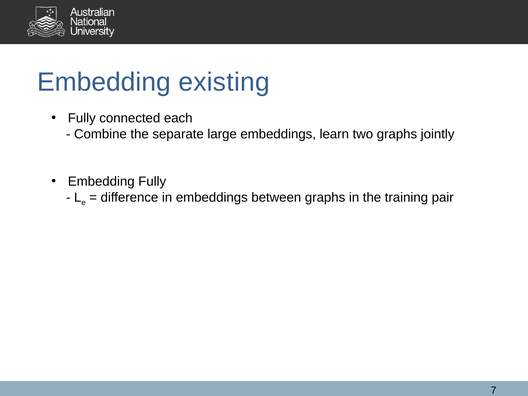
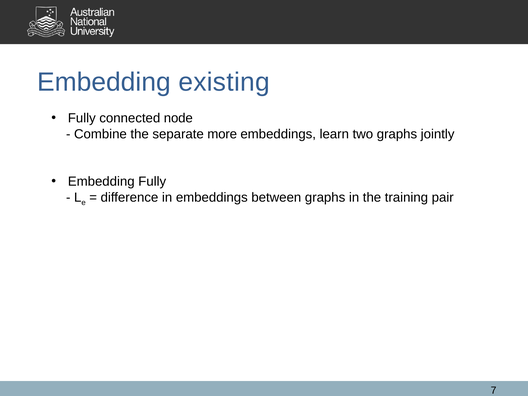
each: each -> node (178, 118)
large: large -> more (222, 134)
